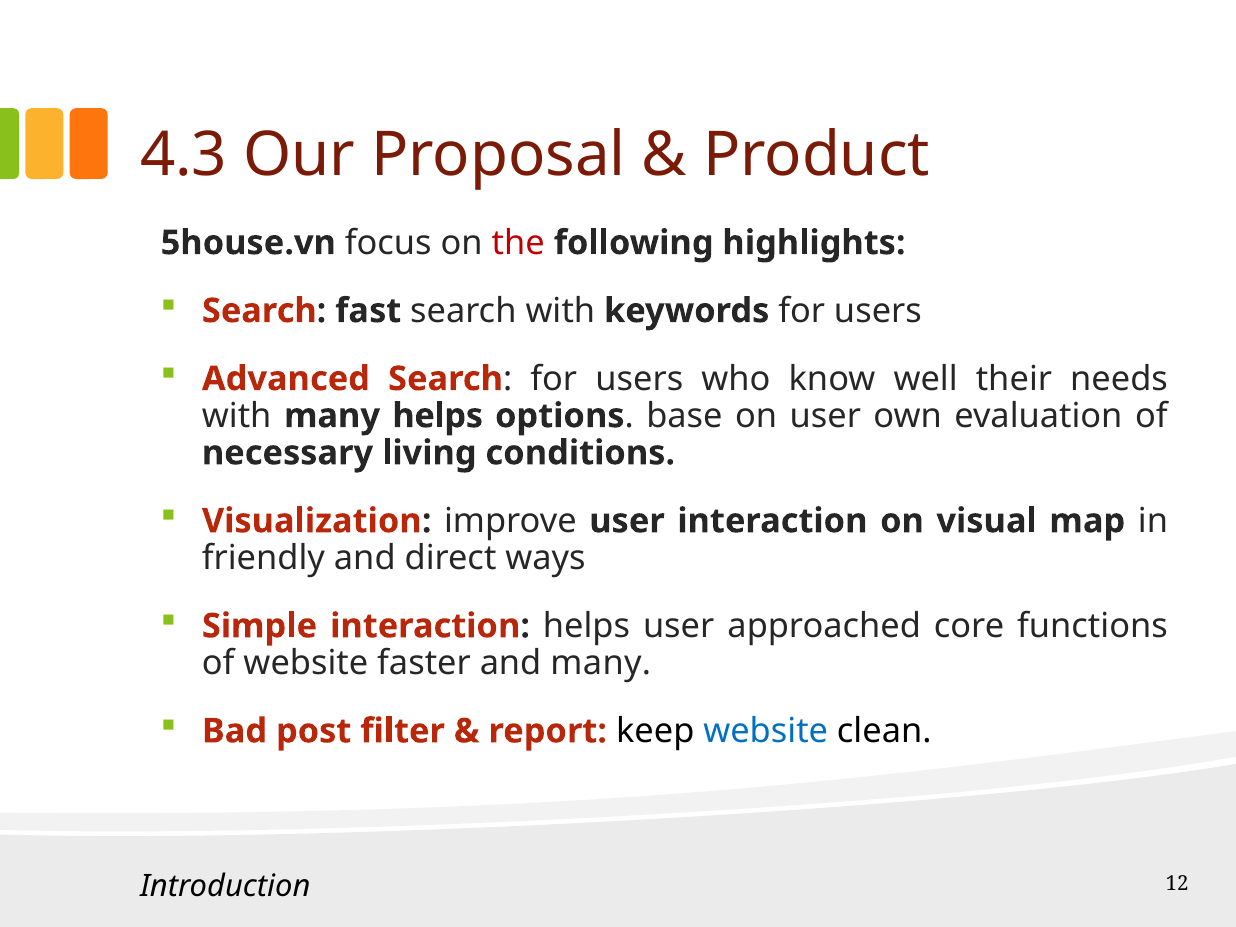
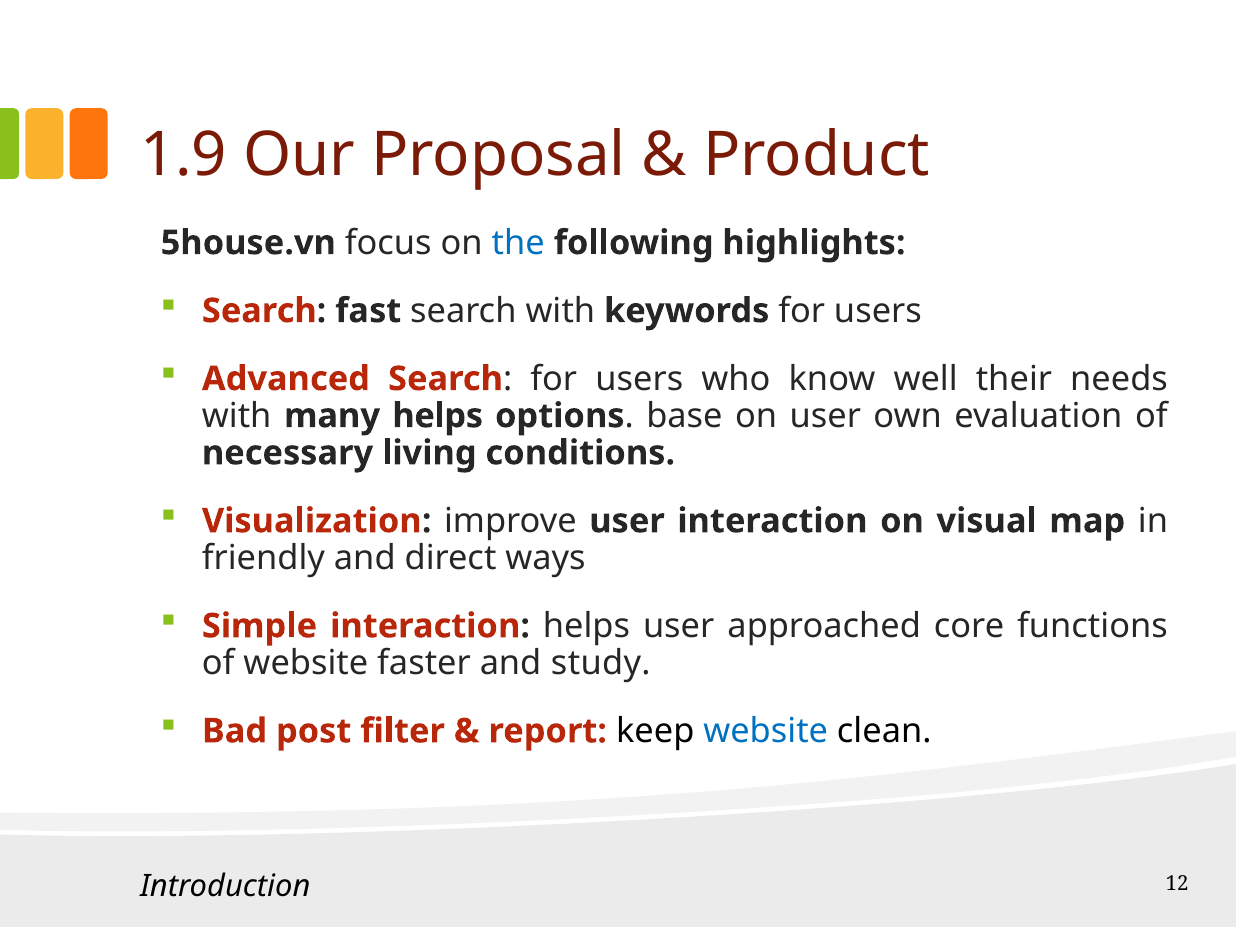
4.3: 4.3 -> 1.9 (184, 155)
the colour: red -> blue (518, 243)
and many: many -> study (601, 663)
